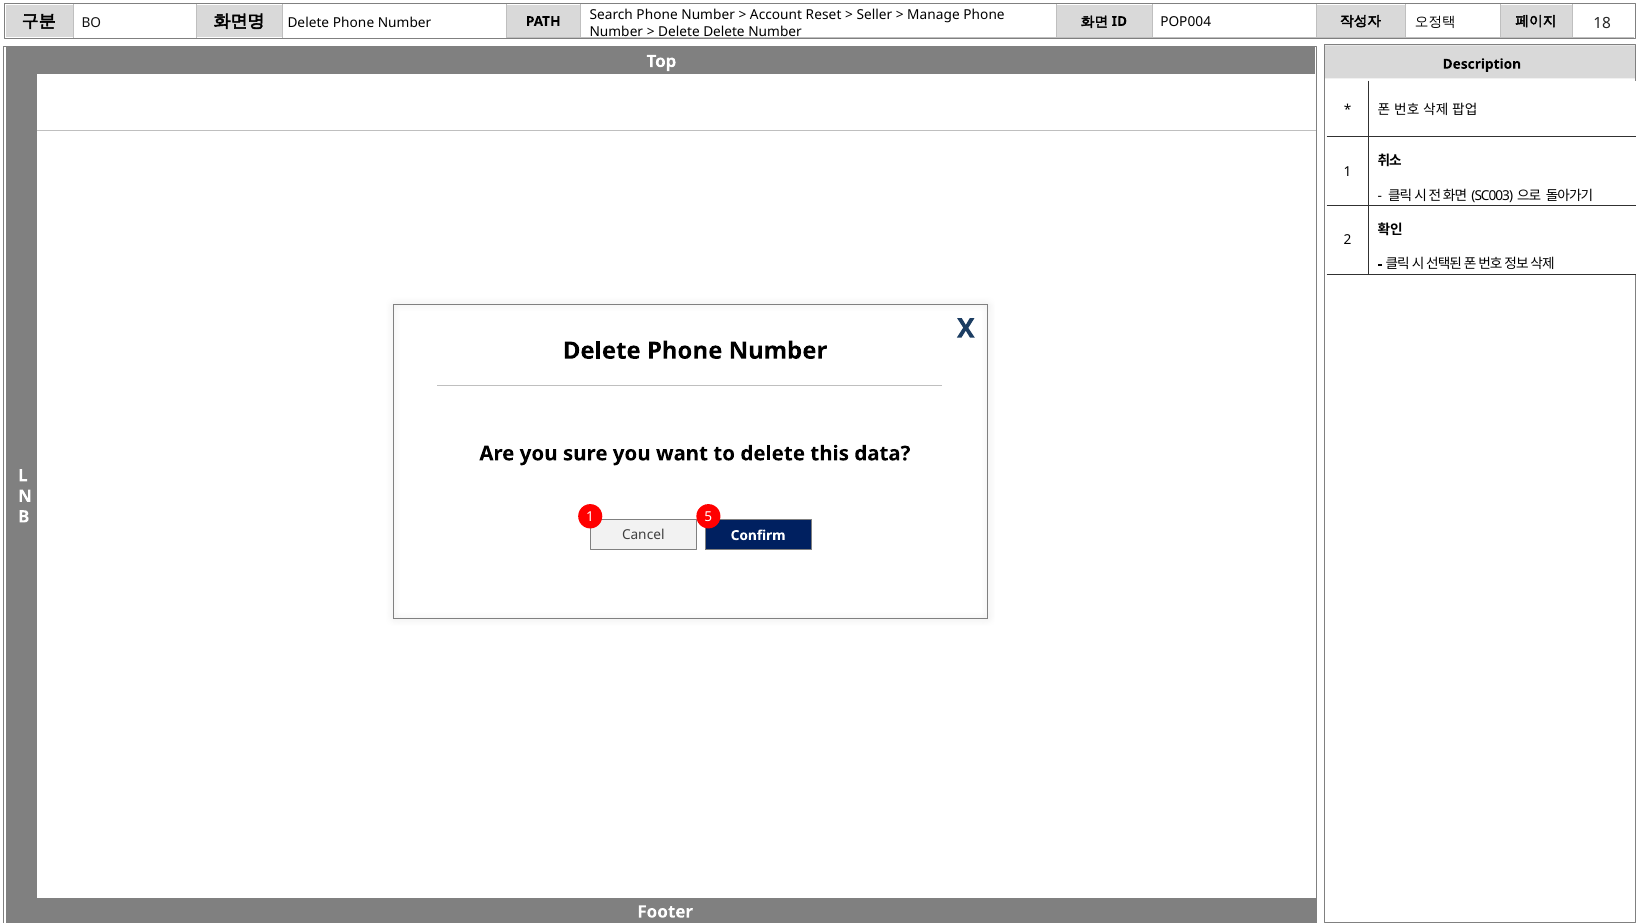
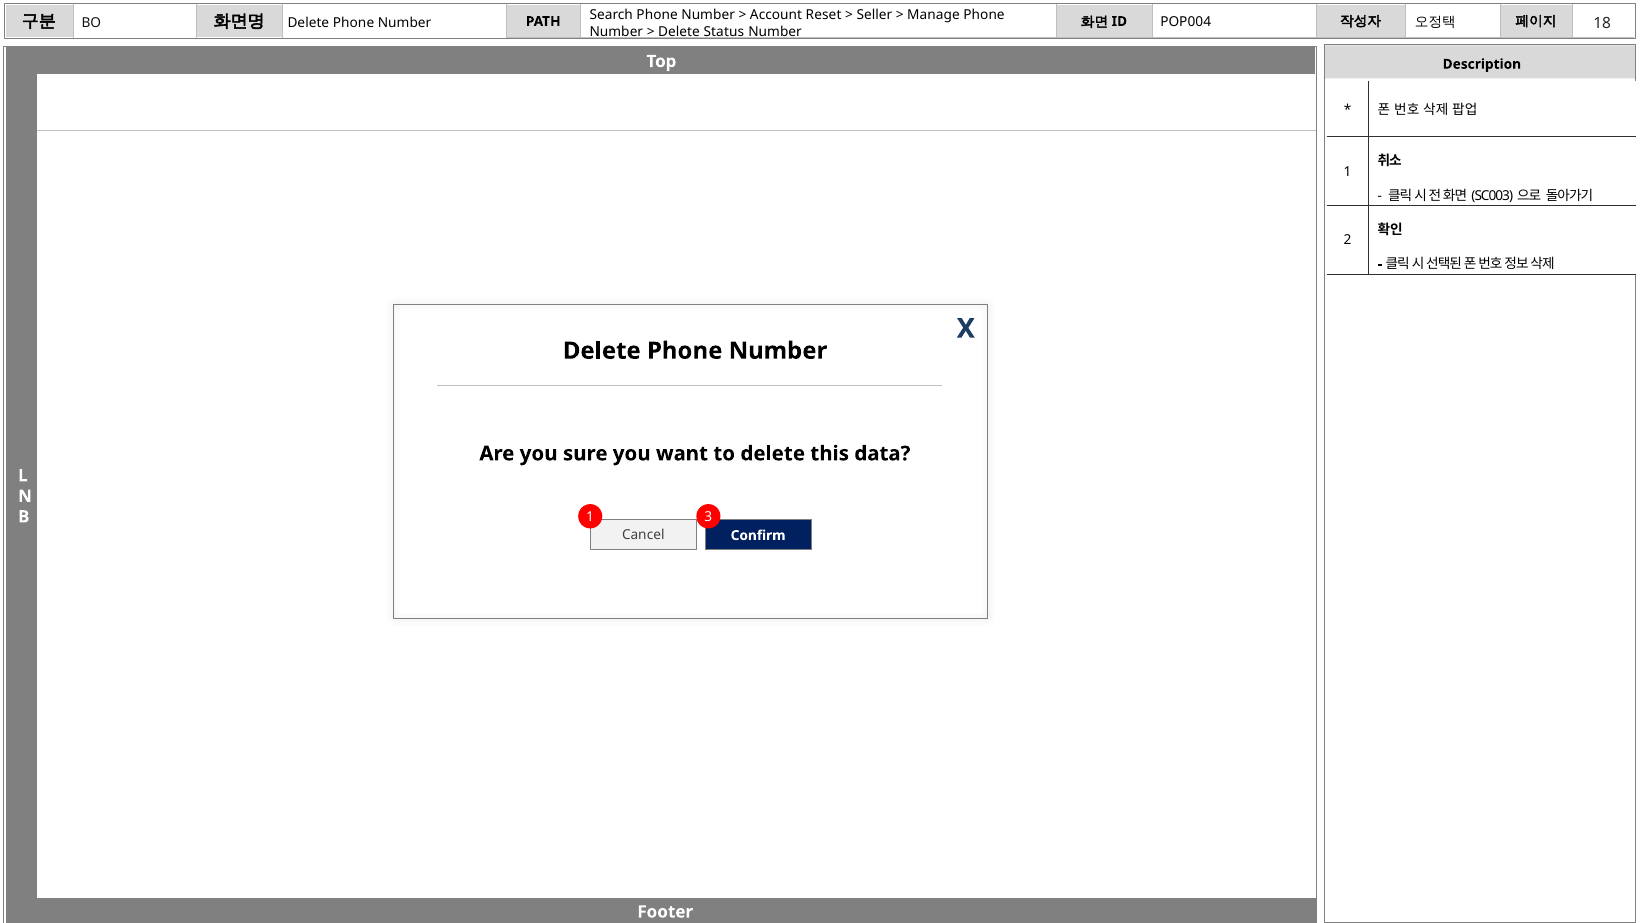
Delete Delete: Delete -> Status (724, 32)
5: 5 -> 3 (708, 517)
